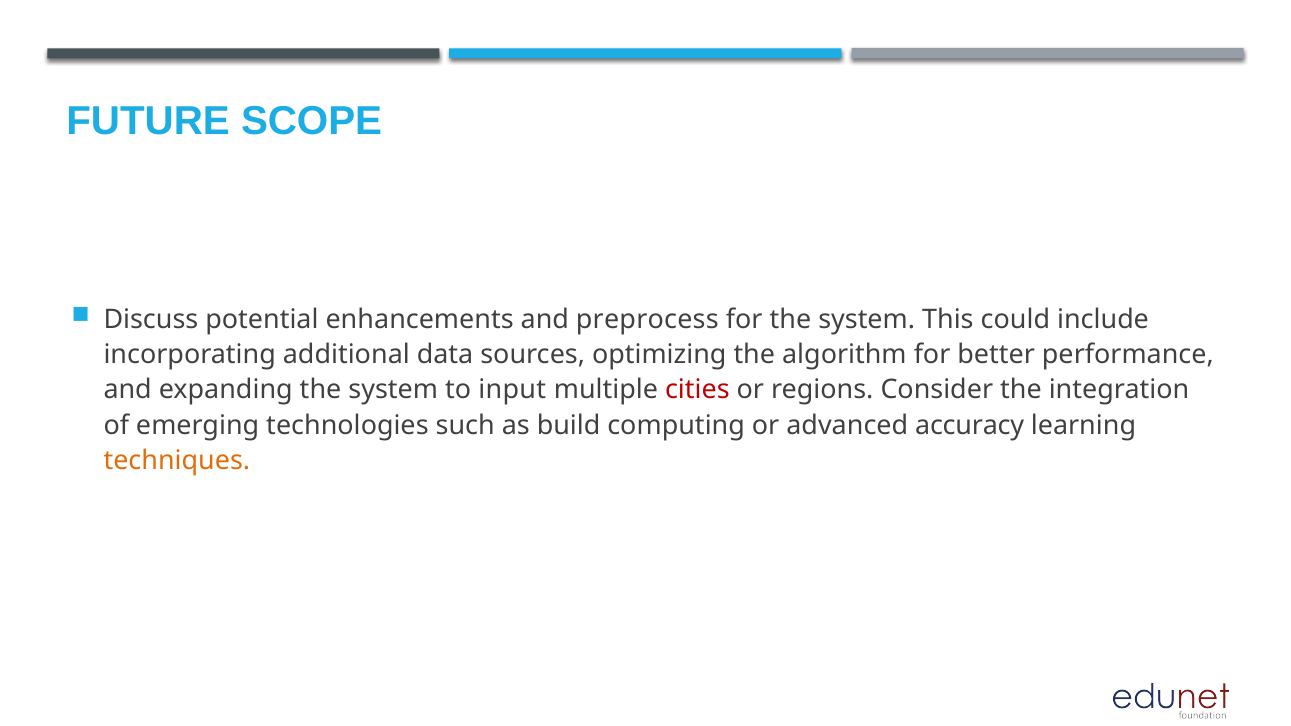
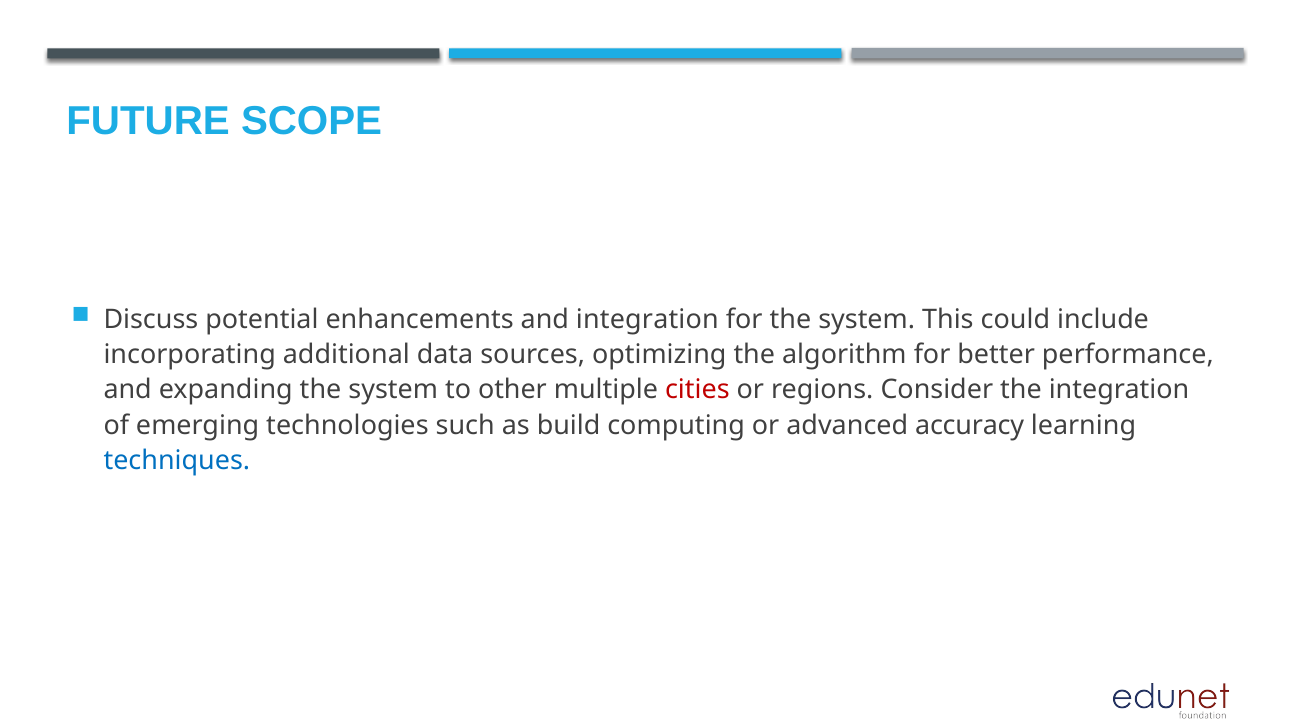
and preprocess: preprocess -> integration (647, 319)
input: input -> other (512, 390)
techniques colour: orange -> blue (177, 461)
